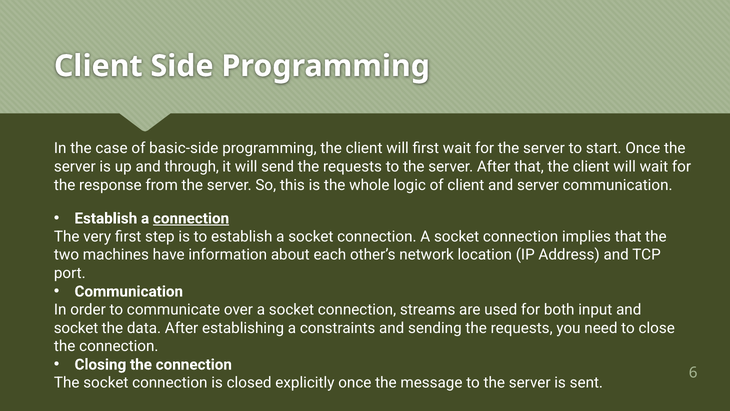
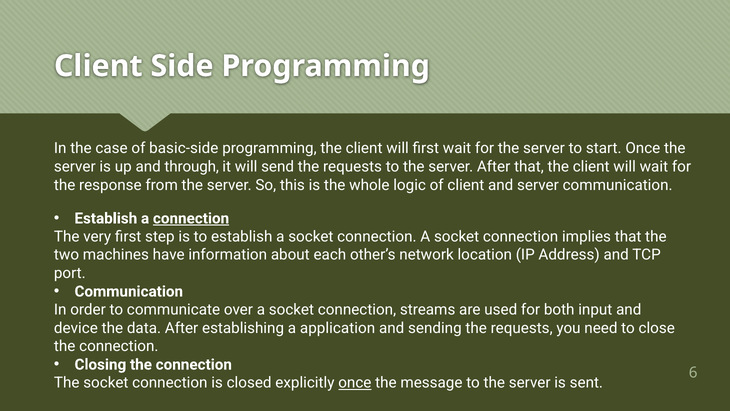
socket: socket -> device (76, 328)
constraints: constraints -> application (338, 328)
once underline: none -> present (355, 383)
